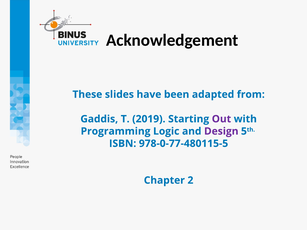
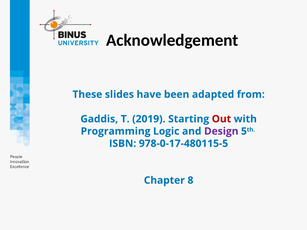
Out colour: purple -> red (221, 119)
978-0-77-480115-5: 978-0-77-480115-5 -> 978-0-17-480115-5 (184, 144)
2: 2 -> 8 (190, 181)
